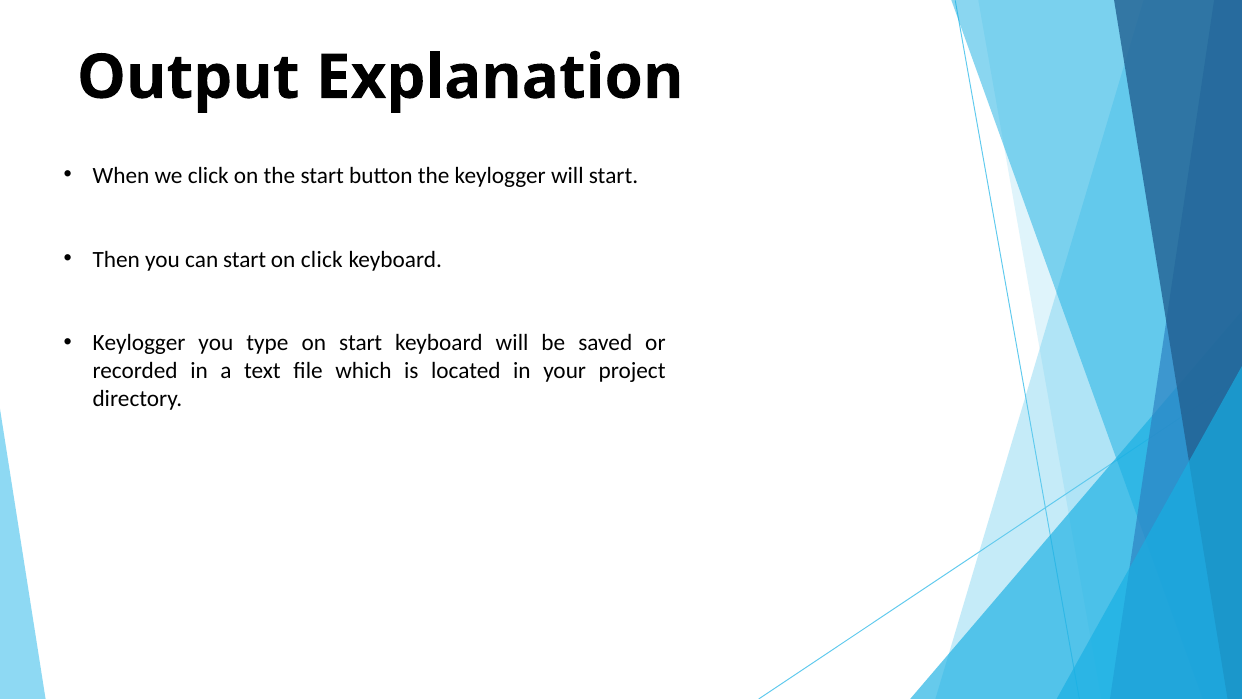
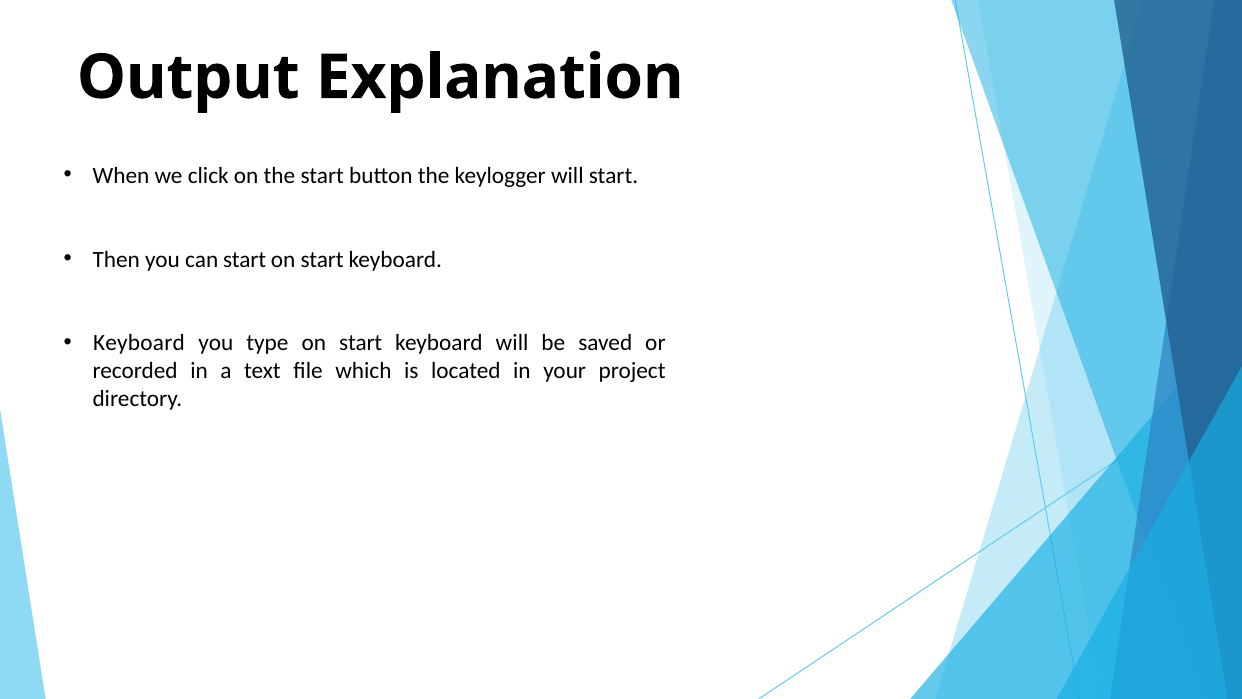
click: click -> start (322, 259)
Keylogger: Keylogger -> Keyboard (139, 343)
